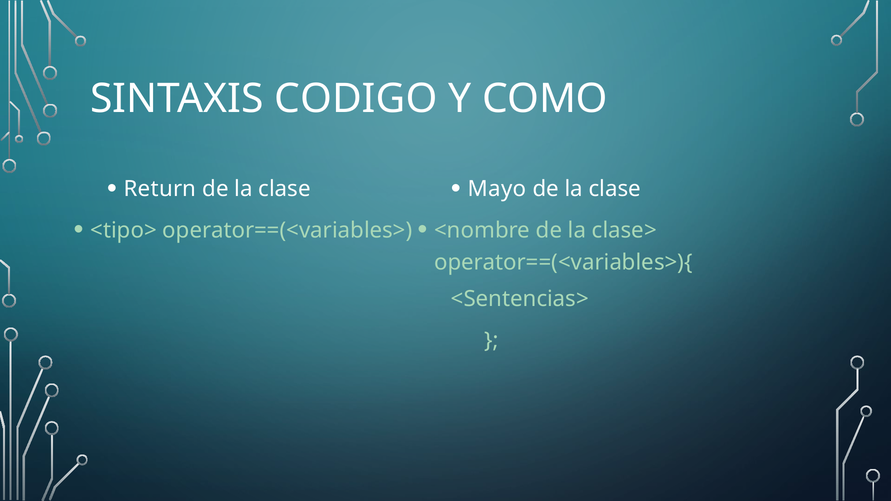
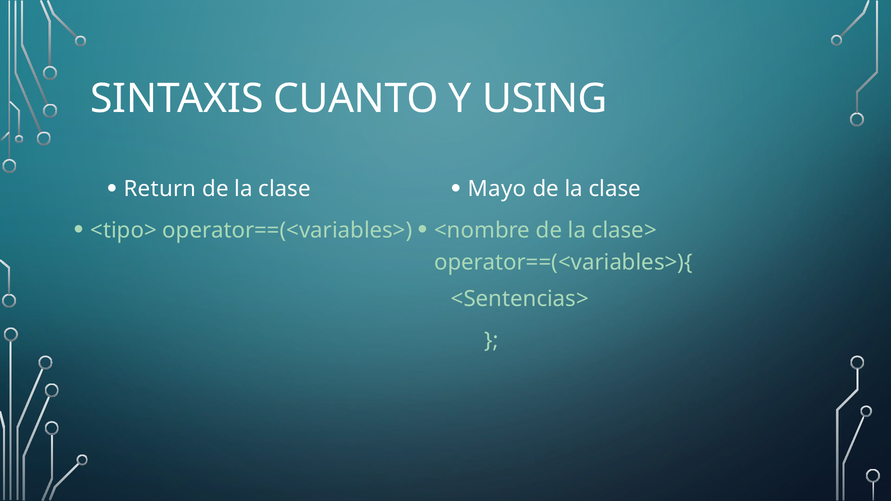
CODIGO: CODIGO -> CUANTO (356, 99)
COMO: COMO -> USING (545, 99)
